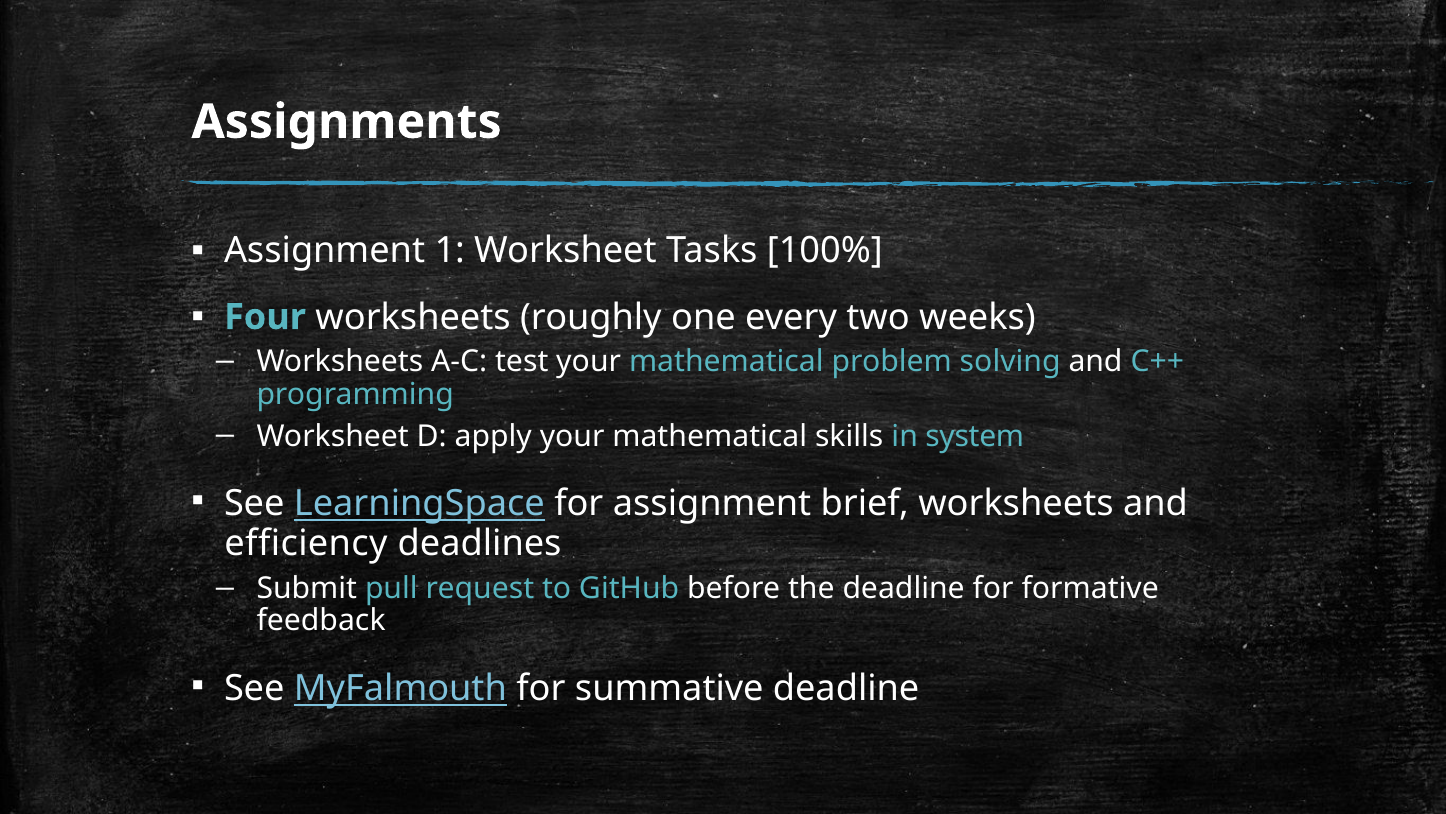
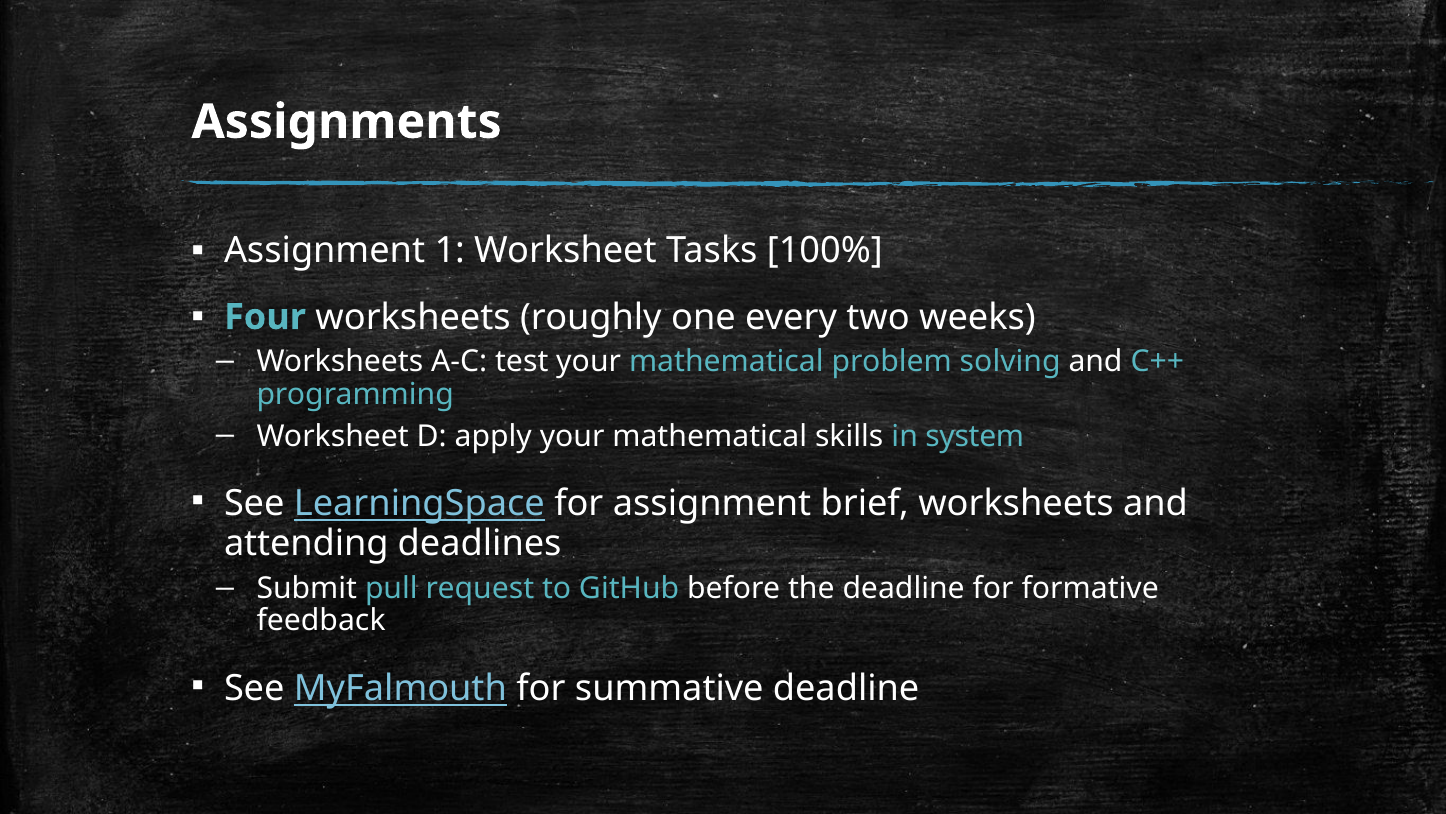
efficiency: efficiency -> attending (306, 543)
